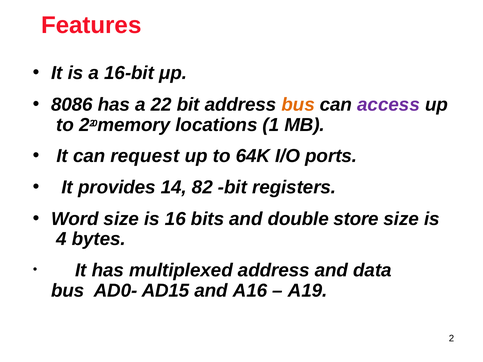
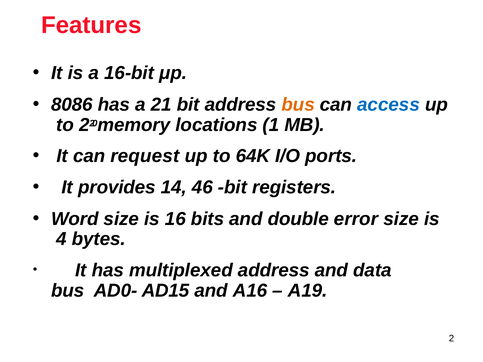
22: 22 -> 21 (161, 105)
access colour: purple -> blue (389, 105)
82: 82 -> 46 (202, 187)
store: store -> error (356, 219)
